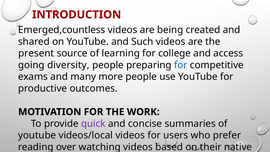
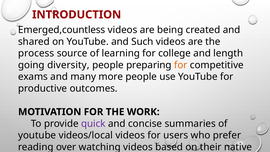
present: present -> process (36, 53)
access: access -> length (228, 53)
for colour: blue -> orange (181, 65)
